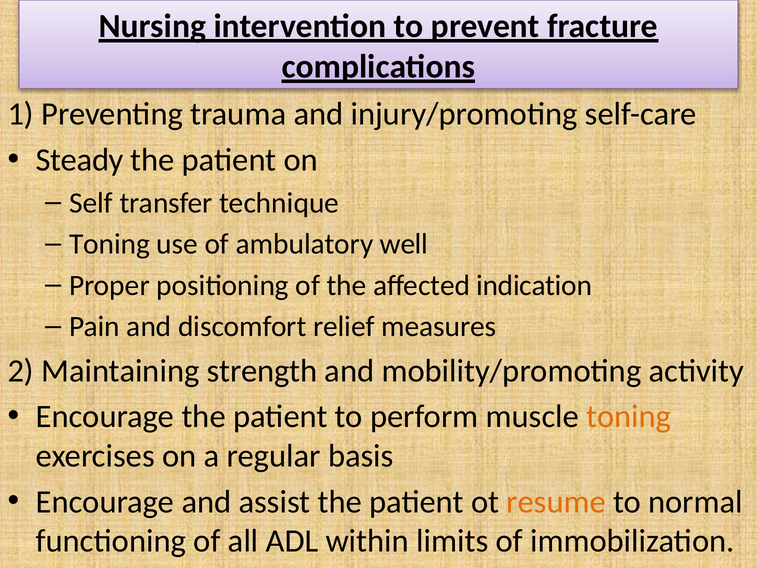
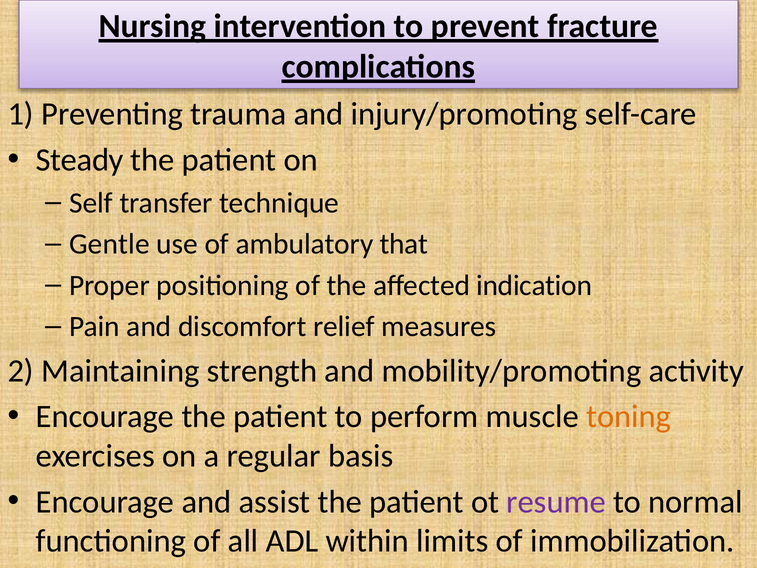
Toning: Toning -> Gentle (109, 244)
well: well -> that (404, 244)
resume colour: orange -> purple (556, 502)
